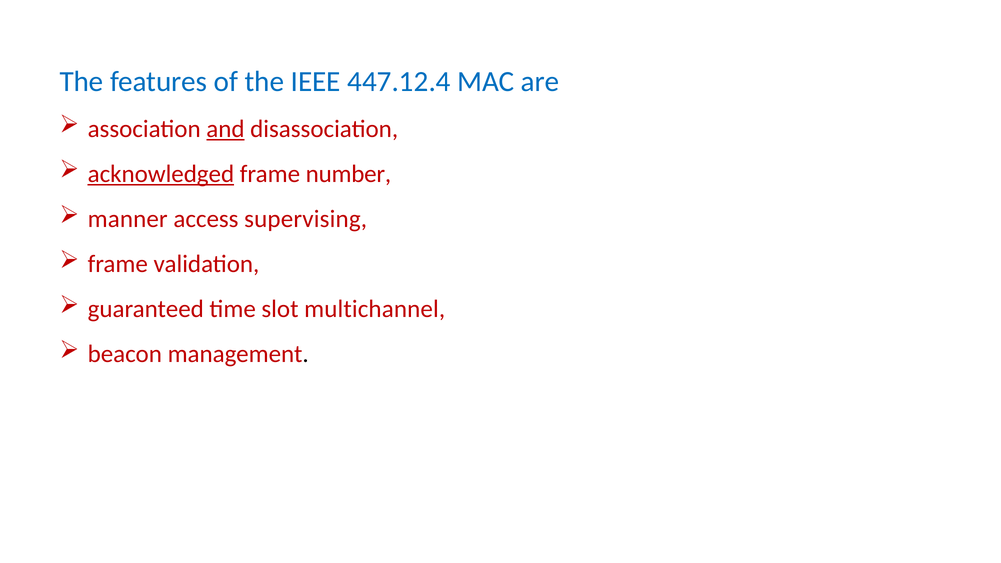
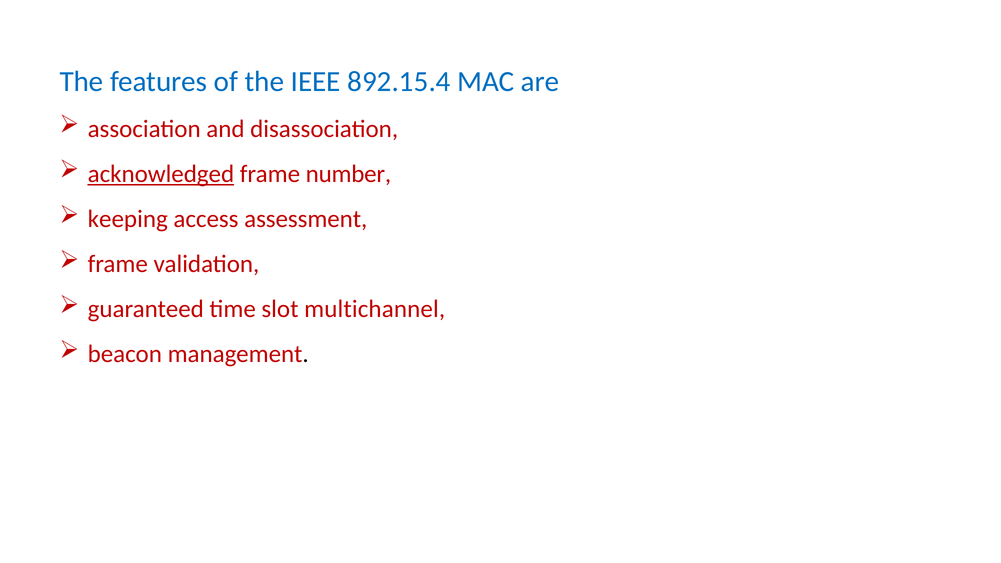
447.12.4: 447.12.4 -> 892.15.4 (399, 81)
and underline: present -> none (225, 129)
manner: manner -> keeping (128, 219)
supervising: supervising -> assessment (306, 219)
